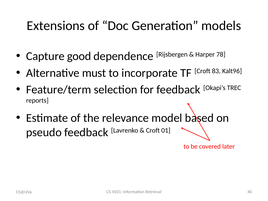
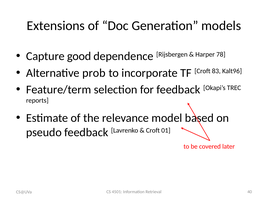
must: must -> prob (94, 73)
